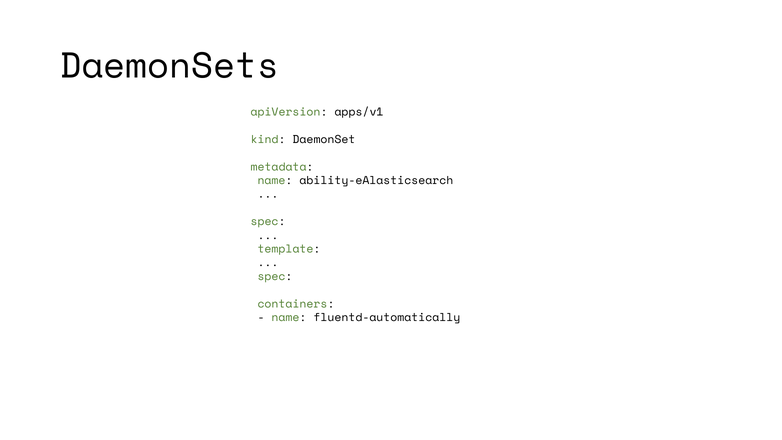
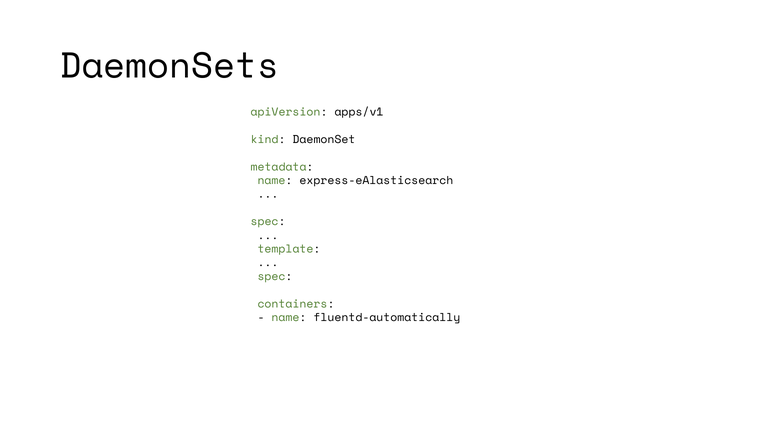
ability-eAlasticsearch: ability-eAlasticsearch -> express-eAlasticsearch (376, 180)
